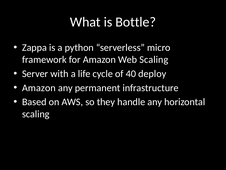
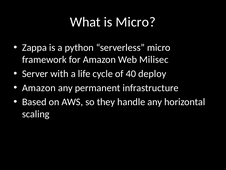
is Bottle: Bottle -> Micro (136, 22)
Web Scaling: Scaling -> Milisec (154, 59)
